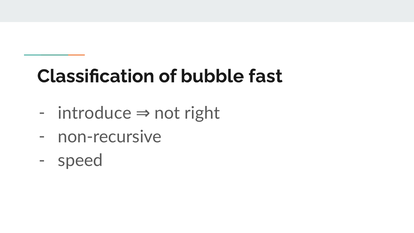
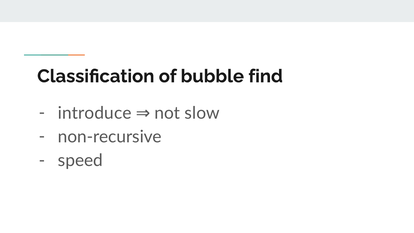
fast: fast -> find (266, 76)
right: right -> slow (202, 113)
